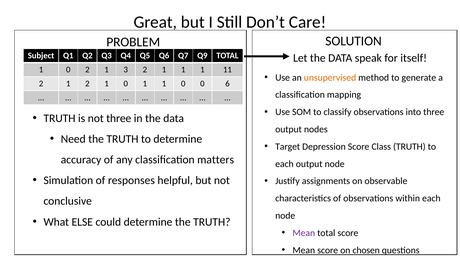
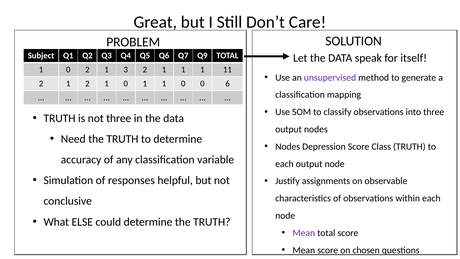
unsupervised colour: orange -> purple (330, 77)
Target: Target -> Nodes (288, 146)
matters: matters -> variable (216, 160)
